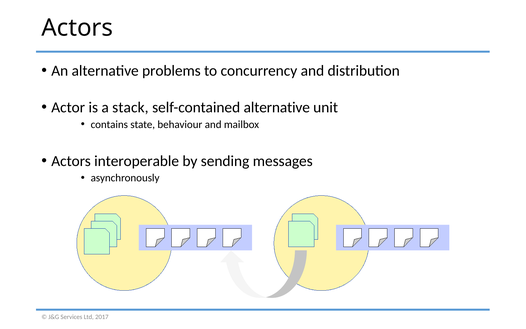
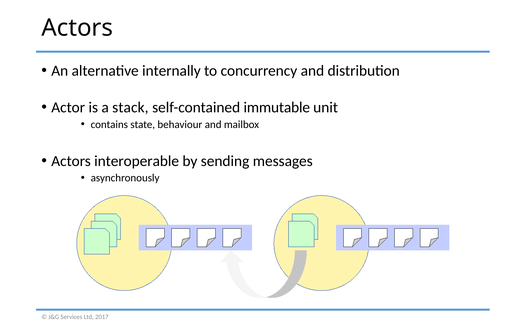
problems: problems -> internally (171, 71)
self-contained alternative: alternative -> immutable (277, 107)
